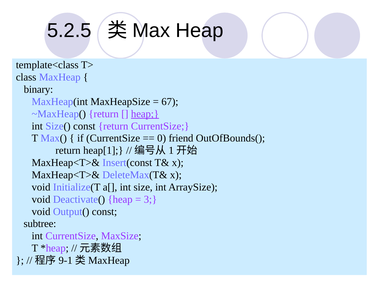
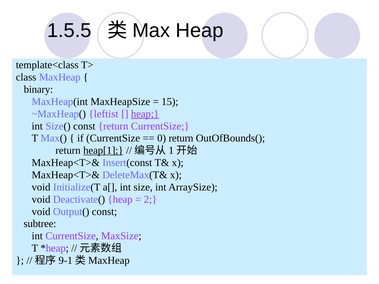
5.2.5: 5.2.5 -> 1.5.5 (69, 31)
67: 67 -> 15 (170, 102)
~MaxHeap( return: return -> leftist (104, 114)
0 friend: friend -> return (181, 138)
heap[1 underline: none -> present (103, 151)
3: 3 -> 2 (150, 199)
